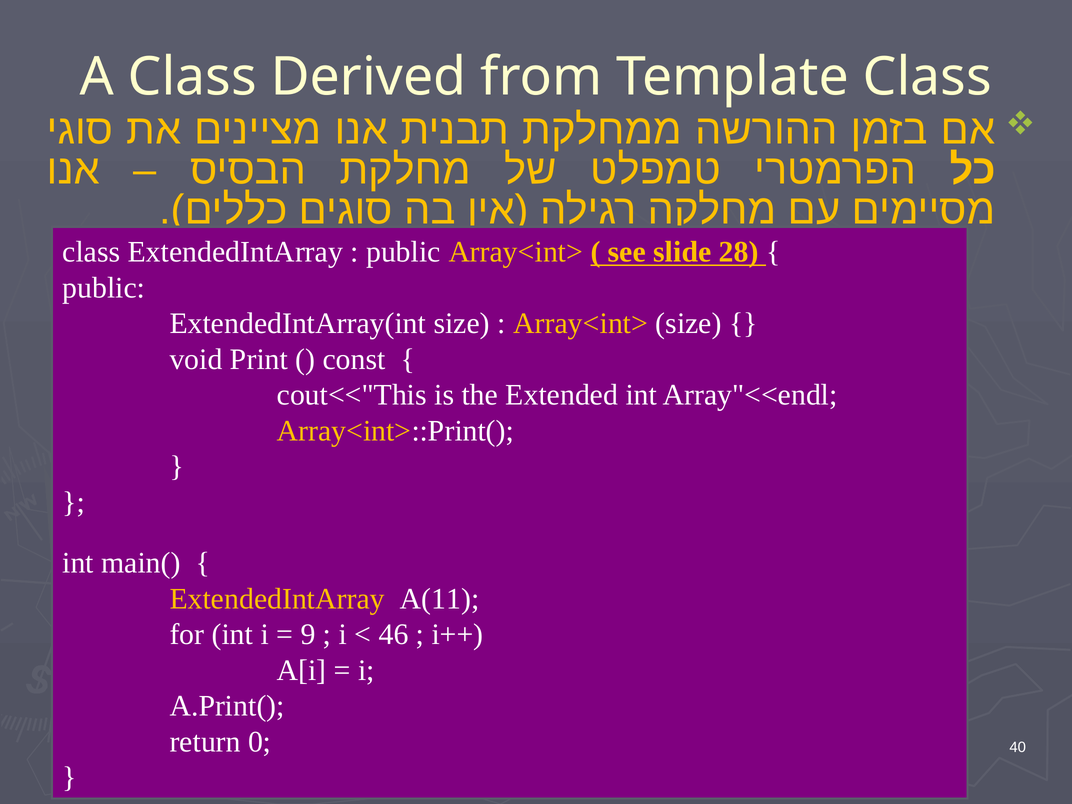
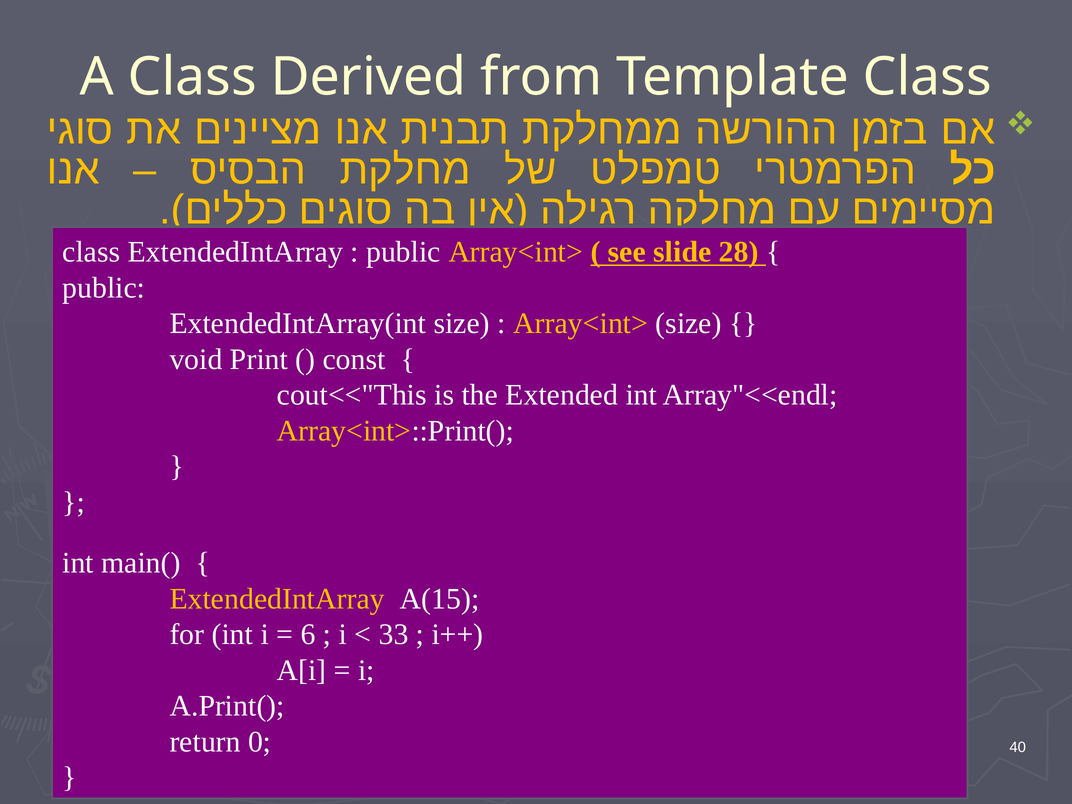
A(11: A(11 -> A(15 (440, 599)
9: 9 -> 6 (308, 635)
46: 46 -> 33 (393, 635)
